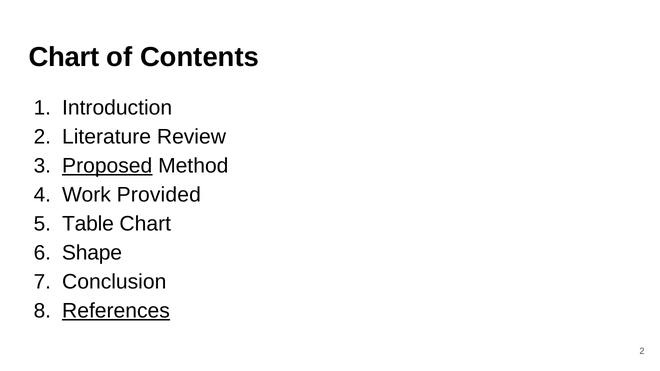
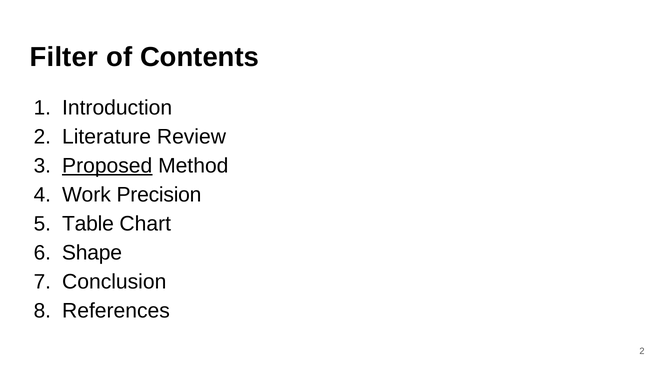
Chart: Chart -> Filter (64, 57)
Provided: Provided -> Precision (159, 195)
References underline: present -> none (116, 311)
